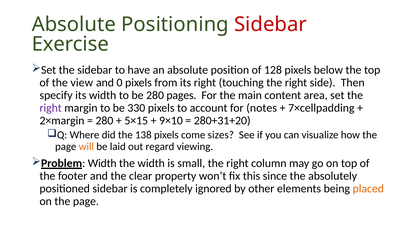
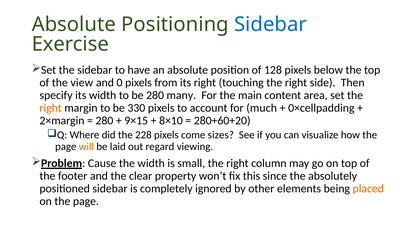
Sidebar colour: red -> blue (271, 24)
pages: pages -> many (181, 95)
right colour: purple -> orange (51, 108)
notes: notes -> much (262, 108)
7×cellpadding: 7×cellpadding -> 0×cellpadding (321, 108)
5×15: 5×15 -> 9×15 (136, 121)
9×10: 9×10 -> 8×10 (171, 121)
280+31+20: 280+31+20 -> 280+60+20 (222, 121)
138: 138 -> 228 (143, 135)
Problem Width: Width -> Cause (102, 163)
